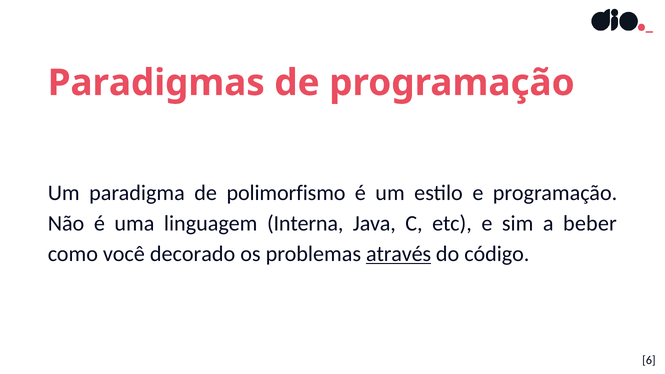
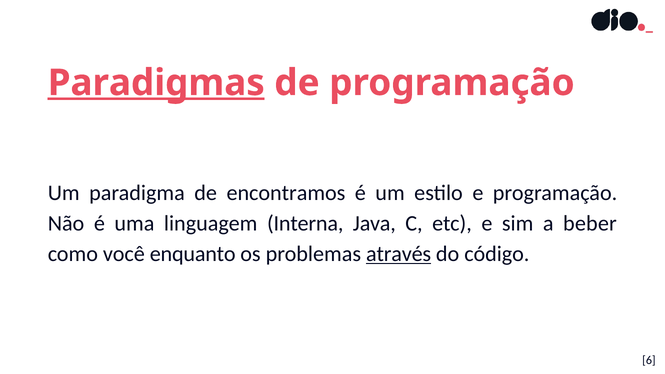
Paradigmas underline: none -> present (156, 83)
polimorfismo: polimorfismo -> encontramos (286, 193)
decorado: decorado -> enquanto (193, 254)
